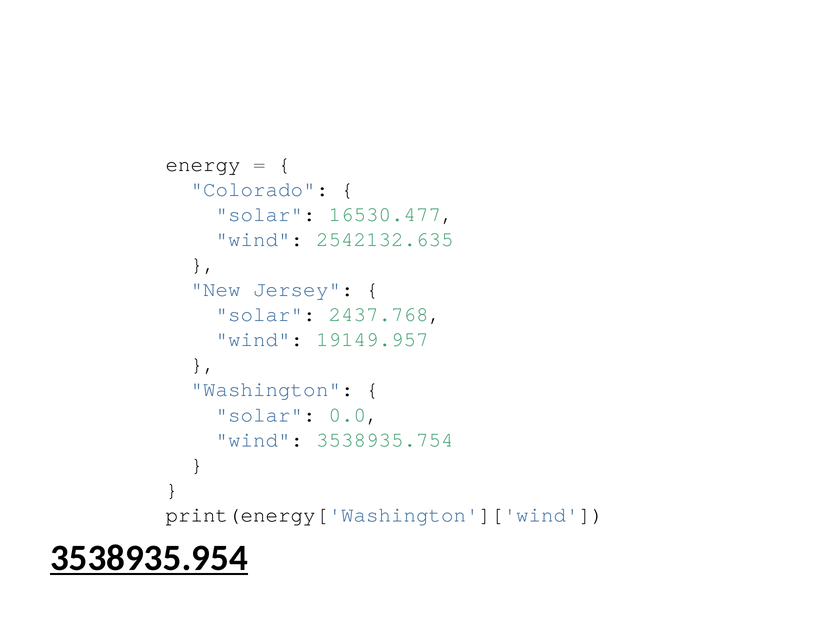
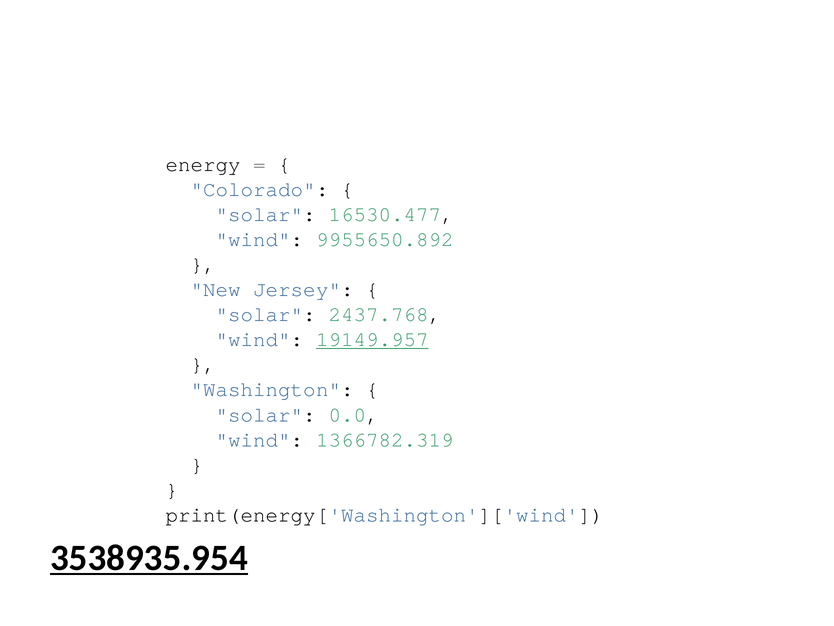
2542132.635: 2542132.635 -> 9955650.892 (385, 239)
19149.957 underline: none -> present (372, 339)
3538935.754: 3538935.754 -> 1366782.319 (385, 439)
